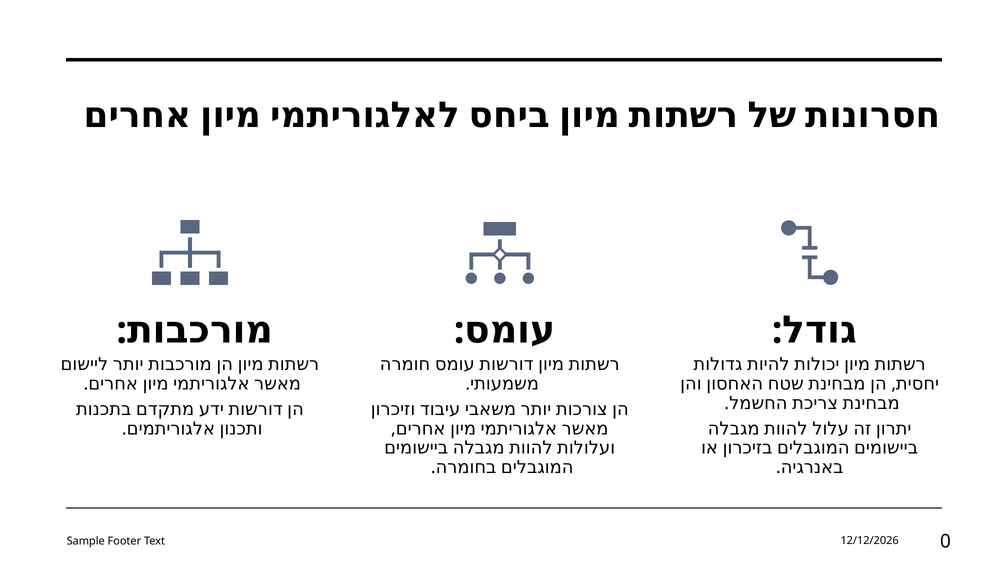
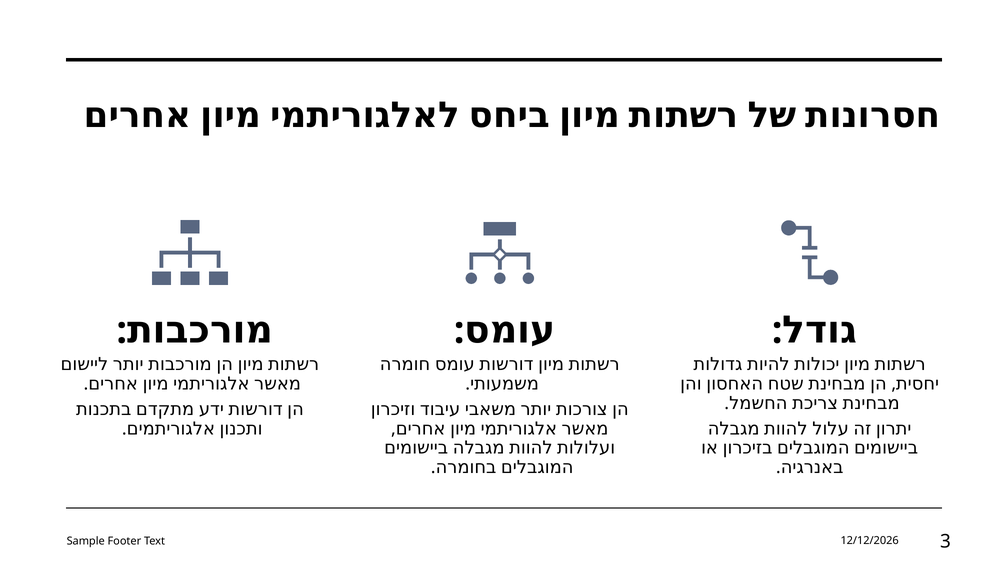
0: 0 -> 3 (945, 542)
